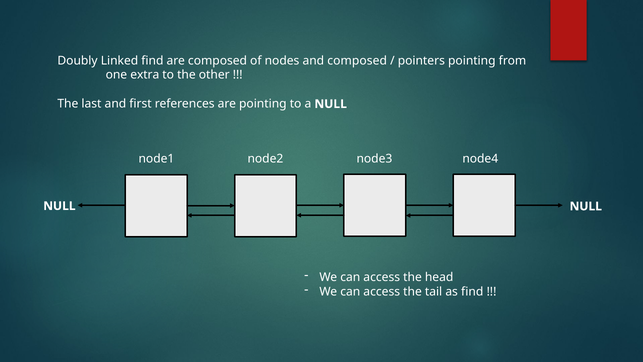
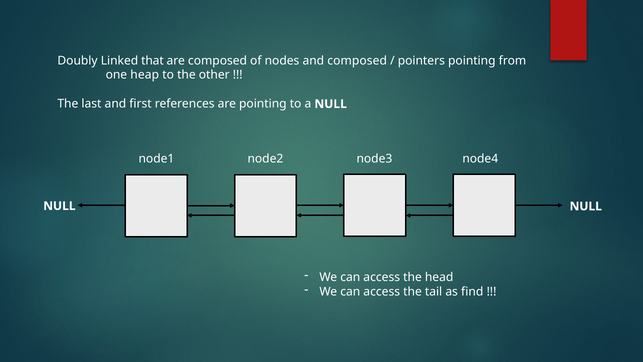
Linked find: find -> that (152, 60)
extra: extra -> heap (145, 75)
